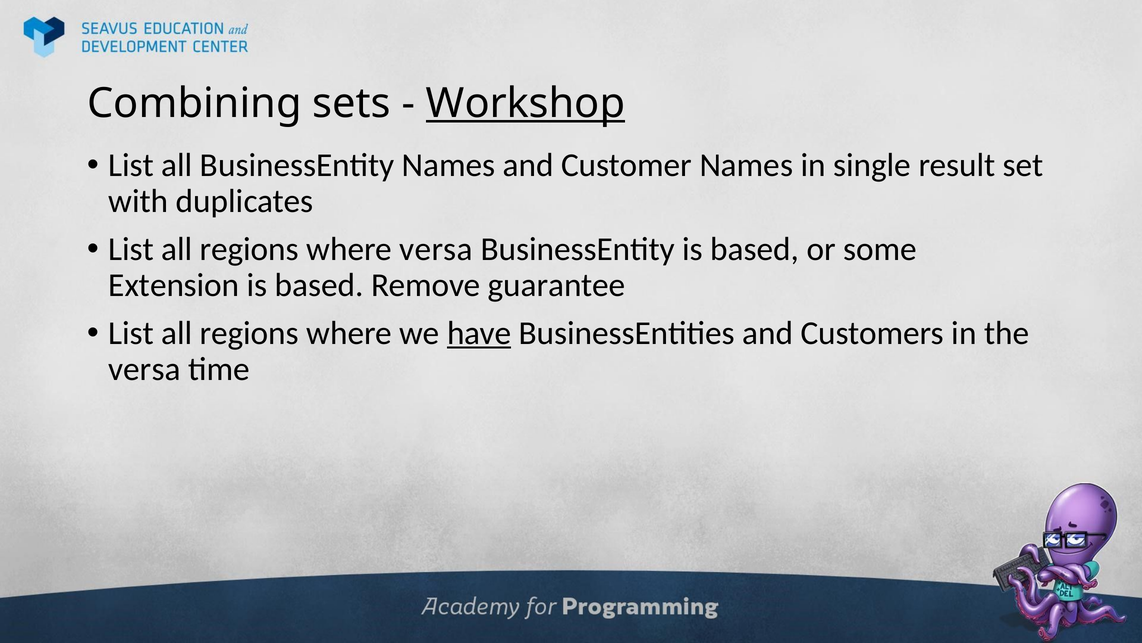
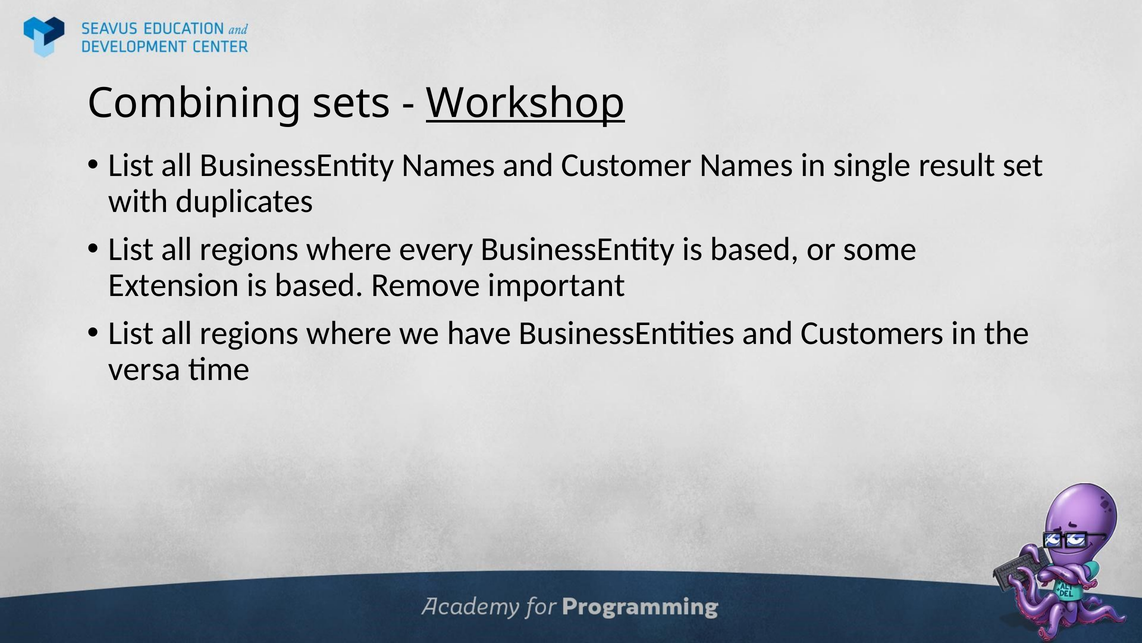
where versa: versa -> every (436, 249)
guarantee: guarantee -> important (557, 285)
have underline: present -> none (479, 333)
